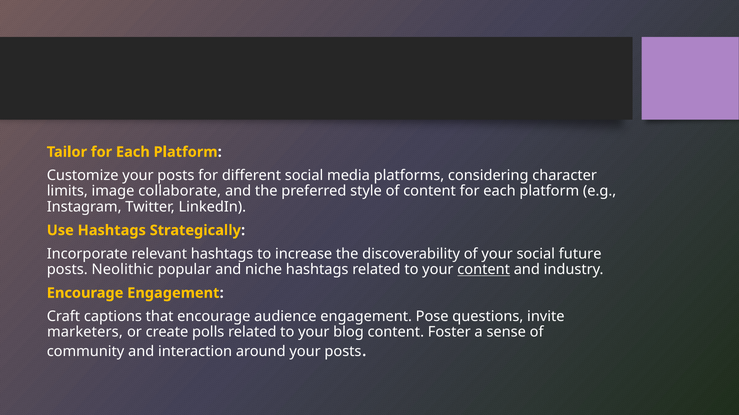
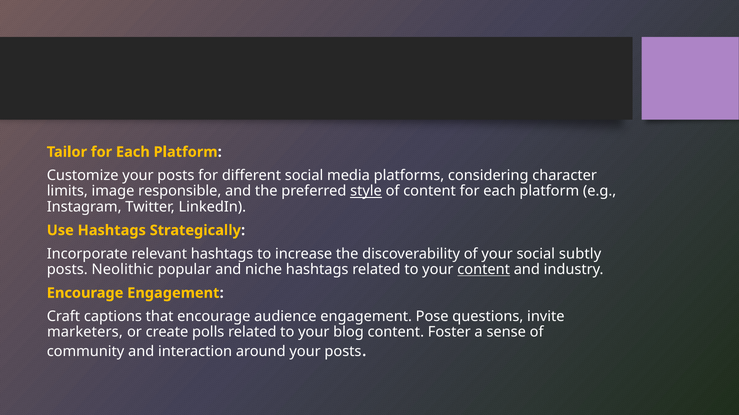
collaborate: collaborate -> responsible (180, 191)
style underline: none -> present (366, 191)
future: future -> subtly (580, 254)
